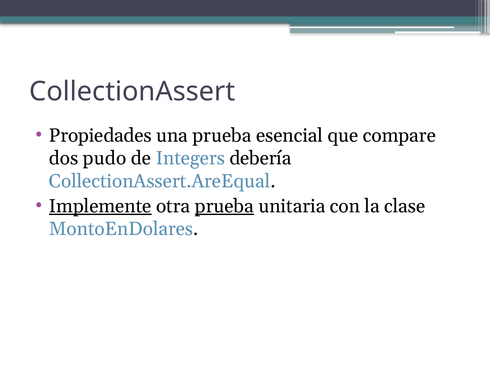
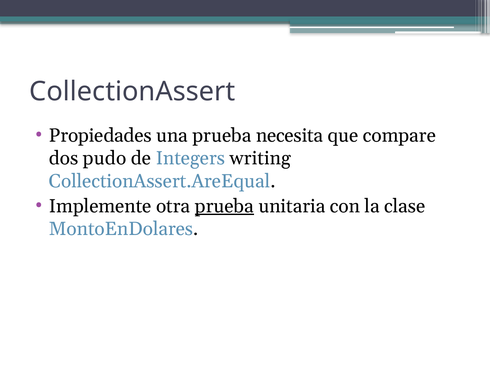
esencial: esencial -> necesita (290, 136)
debería: debería -> writing (260, 159)
Implemente underline: present -> none (100, 206)
